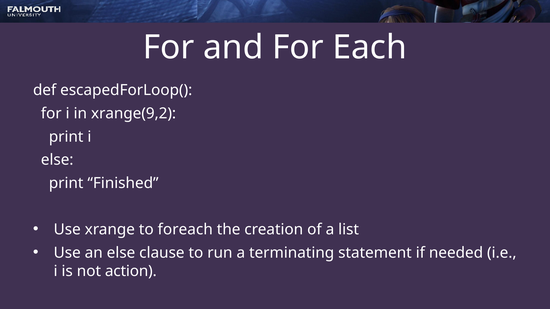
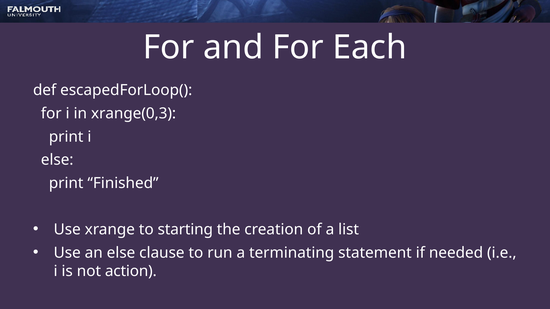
xrange(9,2: xrange(9,2 -> xrange(0,3 (134, 114)
foreach: foreach -> starting (185, 230)
